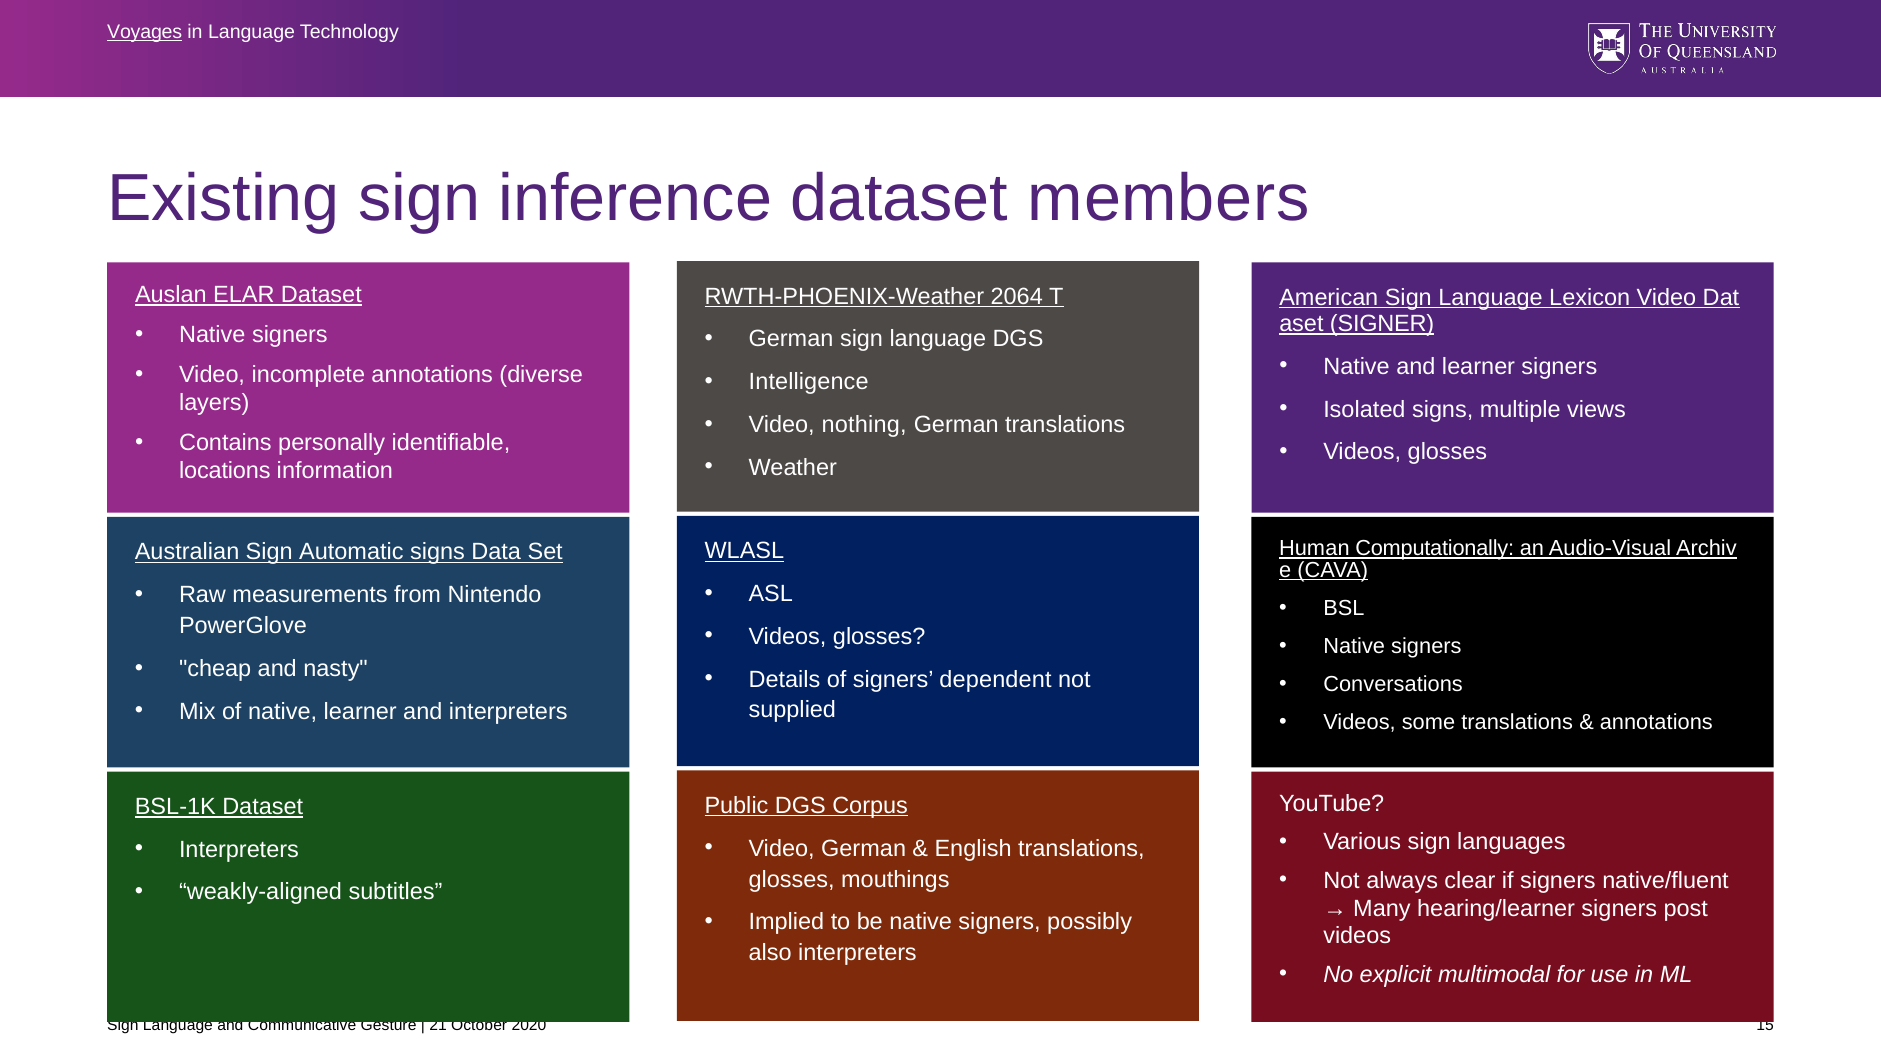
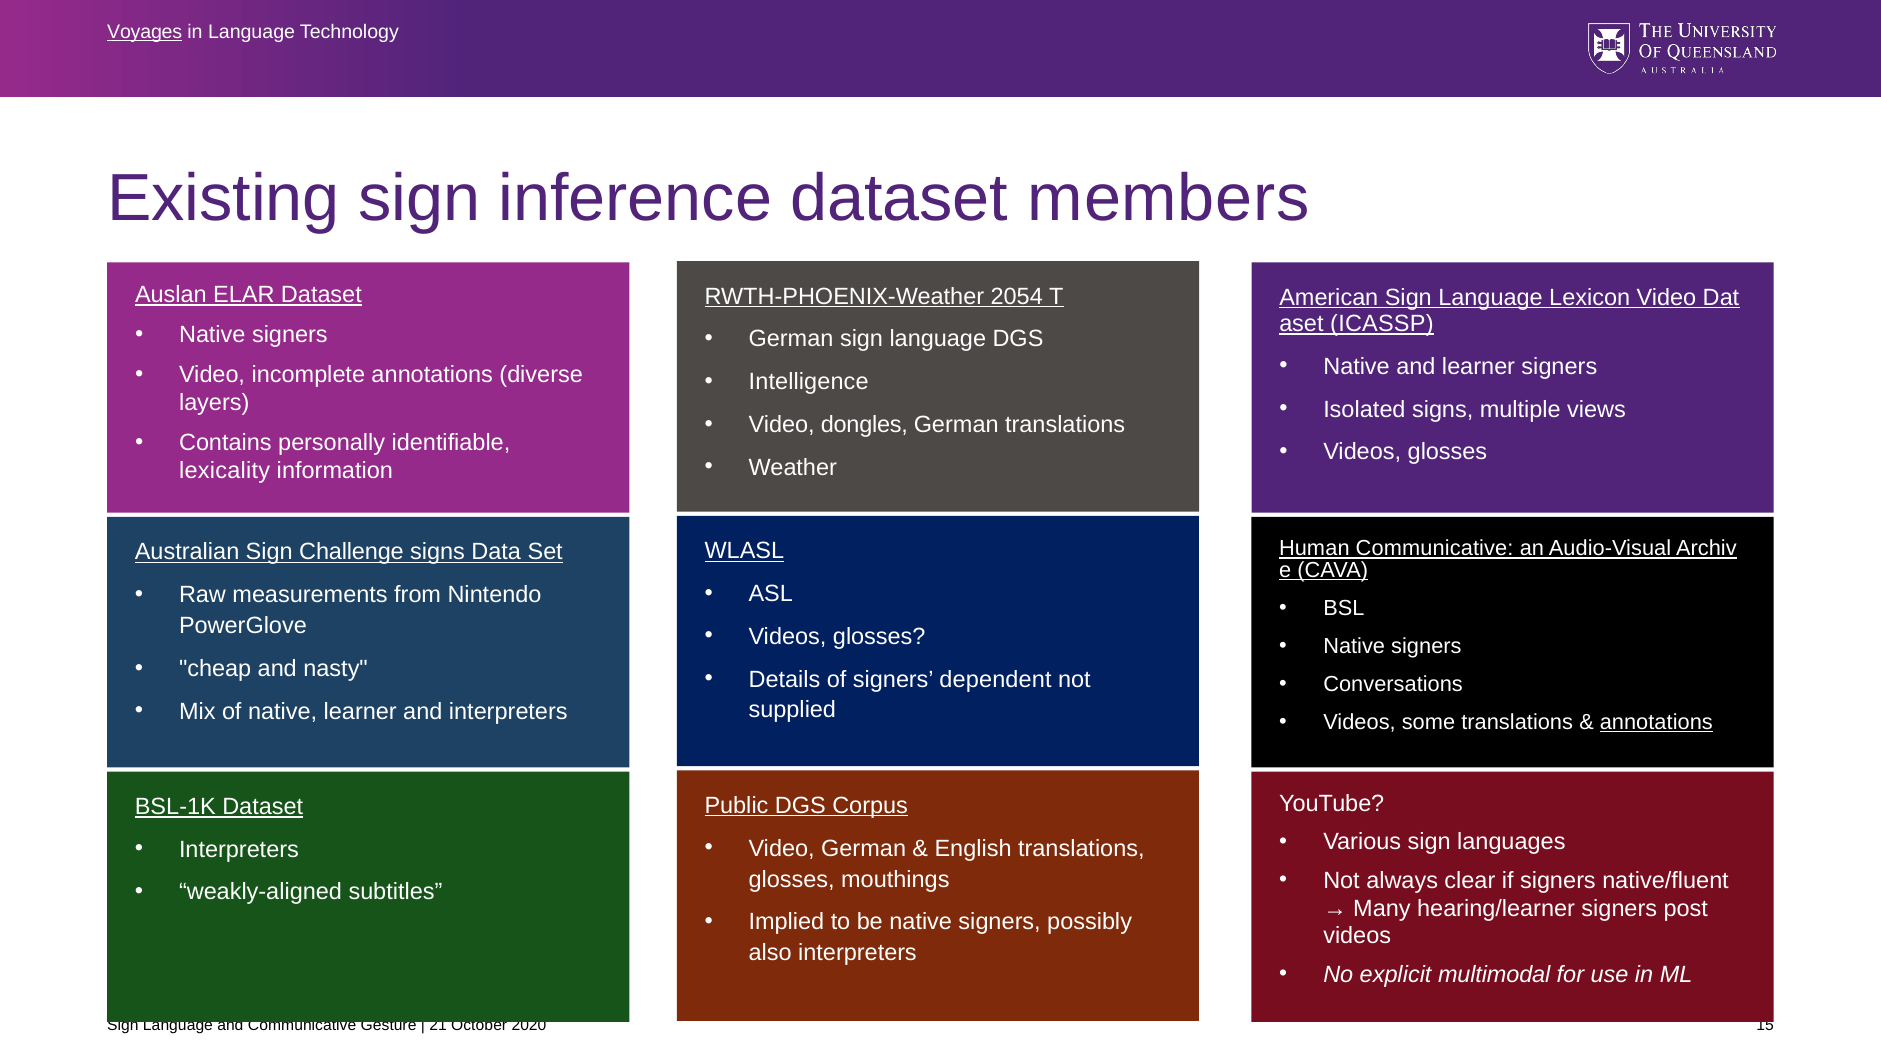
2064: 2064 -> 2054 (1017, 296)
SIGNER: SIGNER -> ICASSP (1382, 324)
nothing: nothing -> dongles (864, 425)
locations: locations -> lexicality (225, 471)
Human Computationally: Computationally -> Communicative (1435, 548)
Automatic: Automatic -> Challenge (351, 552)
annotations underline: none -> present (1656, 722)
